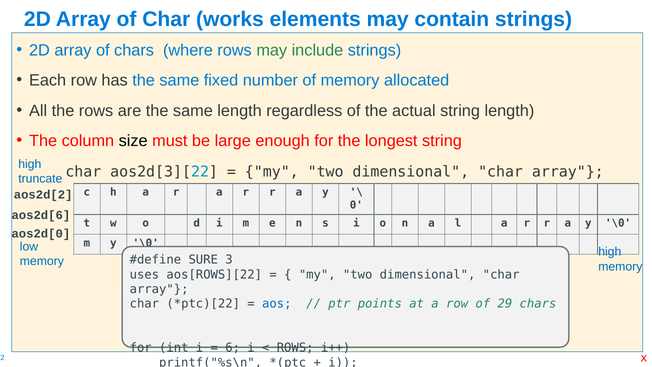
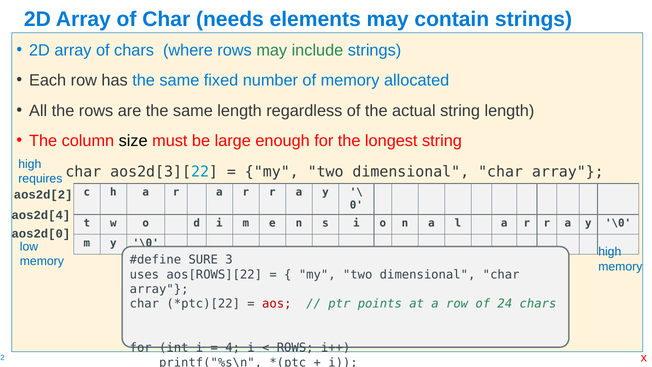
works: works -> needs (230, 19)
truncate: truncate -> requires (40, 179)
aos2d[6: aos2d[6 -> aos2d[4 (41, 215)
aos colour: blue -> red (277, 304)
29: 29 -> 24 (505, 304)
6: 6 -> 4 (233, 348)
